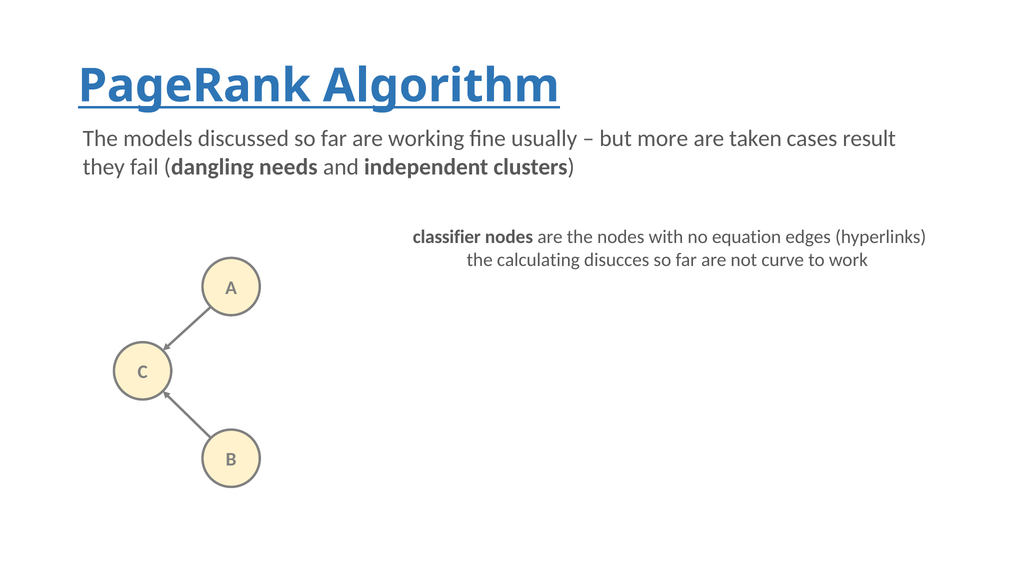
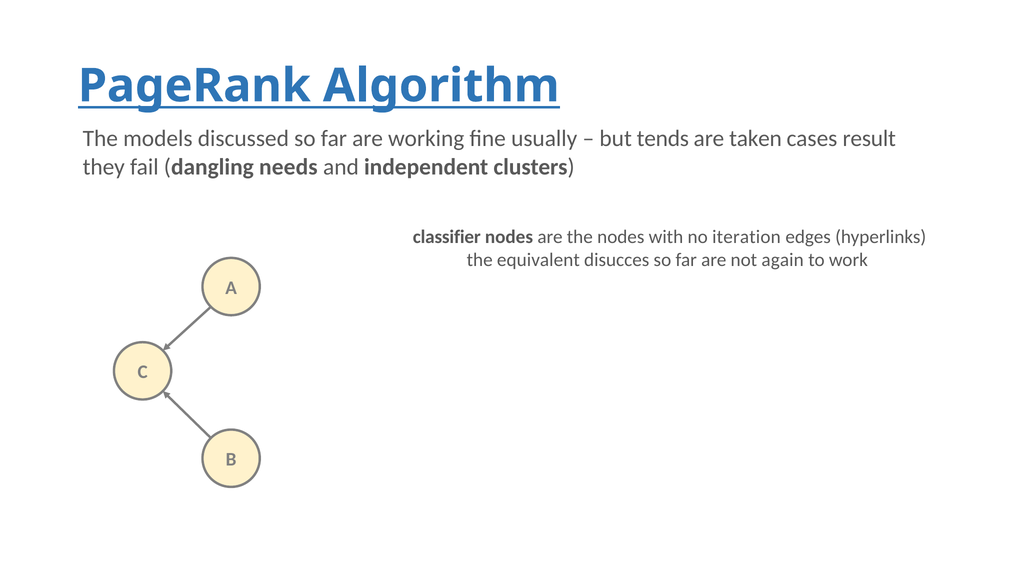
more: more -> tends (663, 139)
equation: equation -> iteration (746, 237)
calculating: calculating -> equivalent (538, 260)
curve: curve -> again (783, 260)
